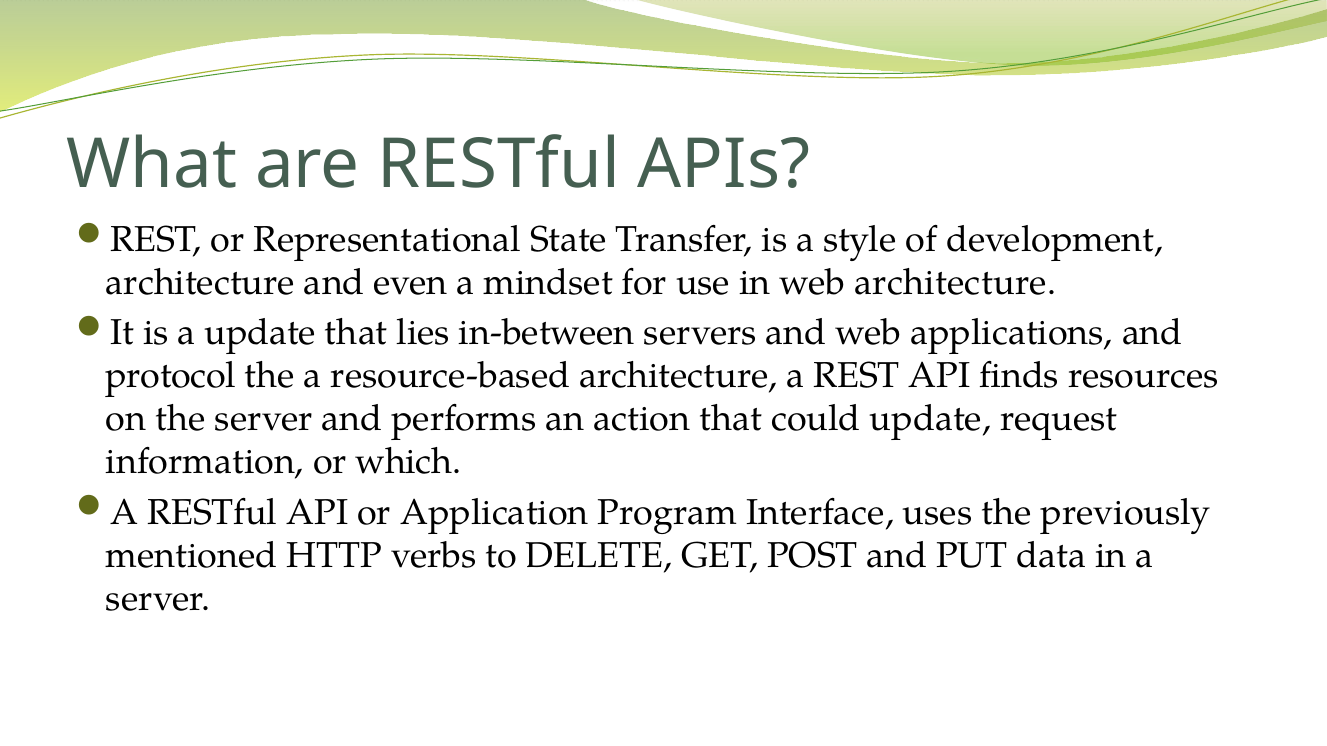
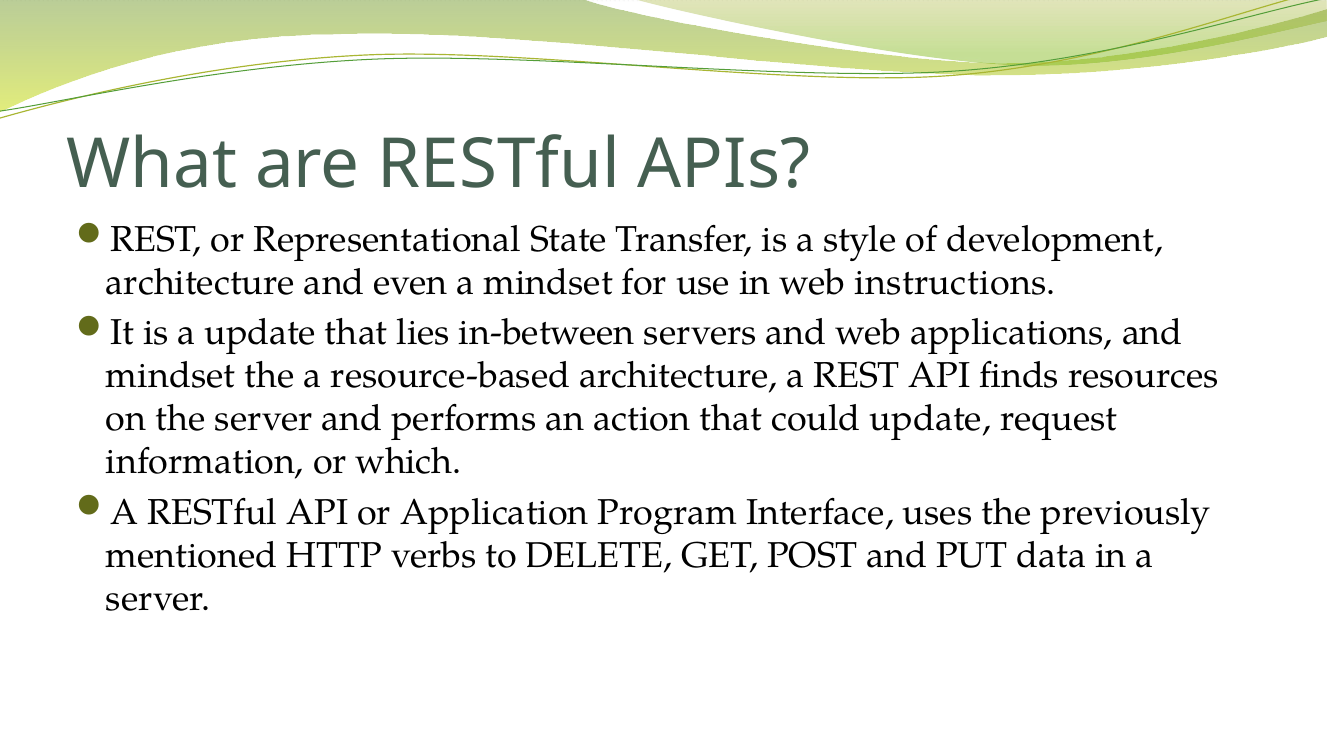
web architecture: architecture -> instructions (955, 283)
protocol: protocol -> mindset (171, 376)
